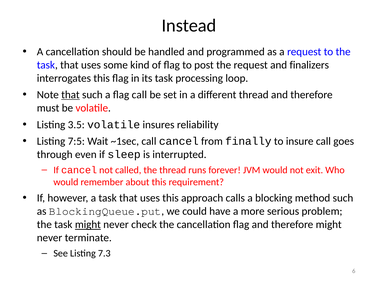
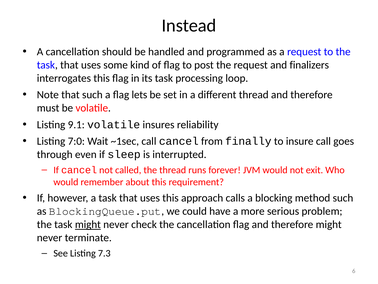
that underline: present -> none (70, 95)
flag call: call -> lets (139, 95)
3.5: 3.5 -> 9.1 (76, 124)
7:5: 7:5 -> 7:0 (76, 141)
